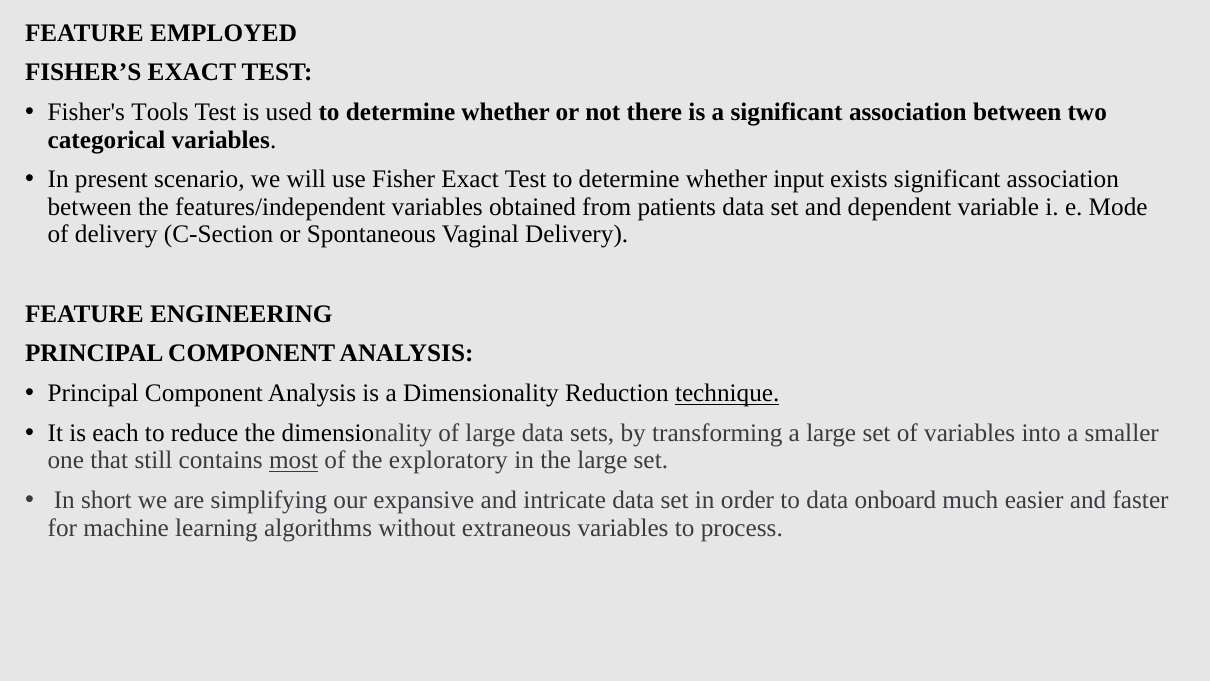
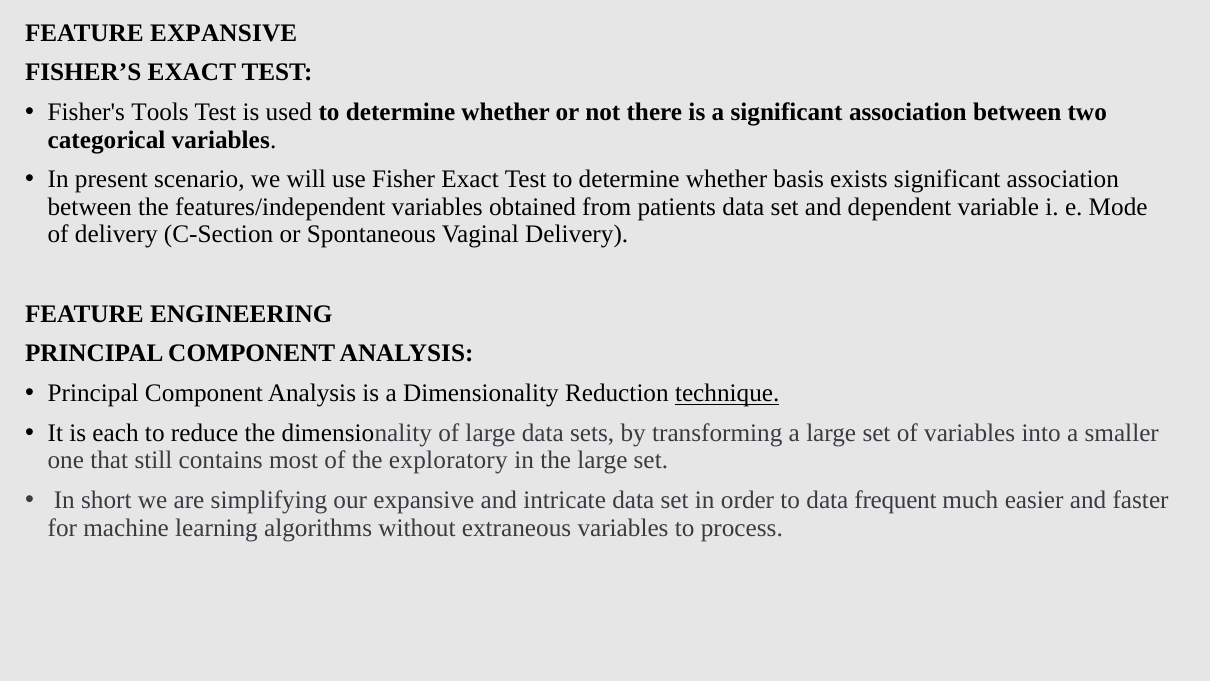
FEATURE EMPLOYED: EMPLOYED -> EXPANSIVE (224, 33)
input: input -> basis (799, 179)
most underline: present -> none (294, 460)
onboard: onboard -> frequent (895, 500)
